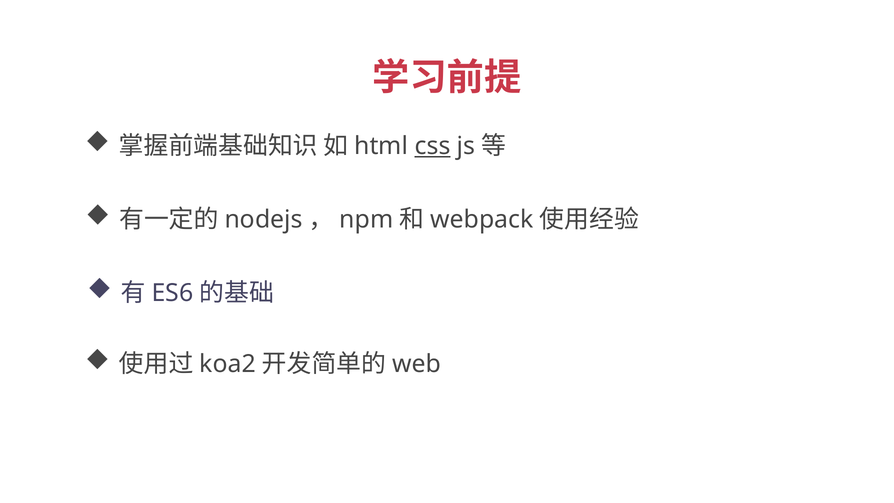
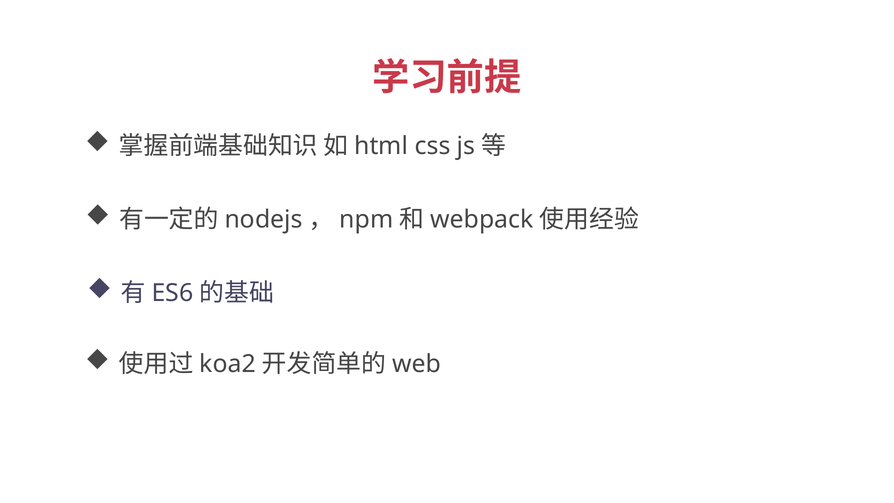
css underline: present -> none (433, 146)
